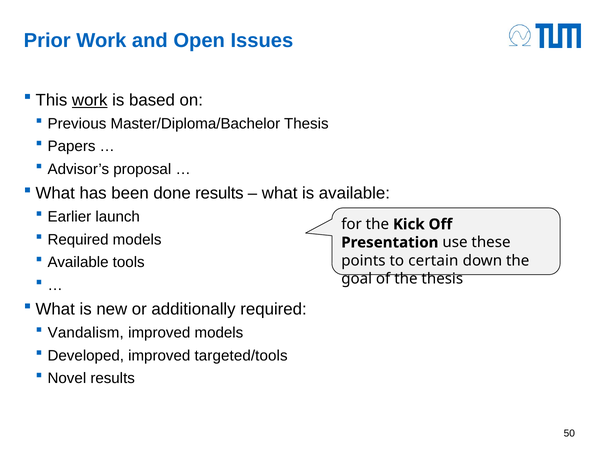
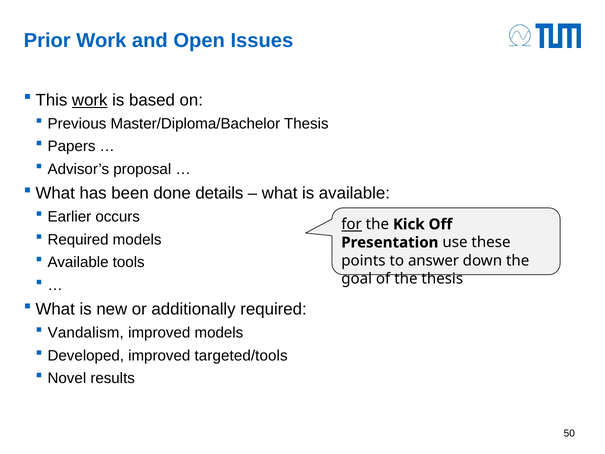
done results: results -> details (219, 193)
launch: launch -> occurs (118, 217)
for underline: none -> present (352, 224)
certain: certain -> answer (434, 260)
